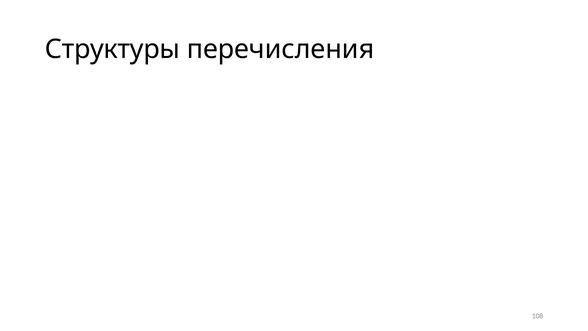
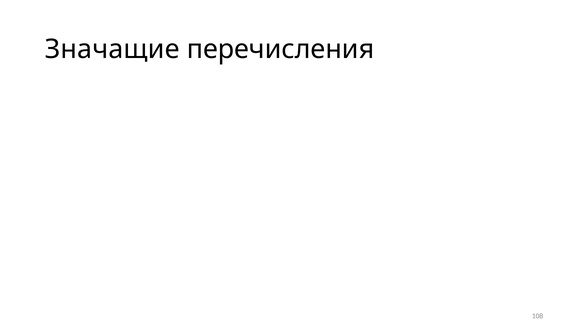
Структуры: Структуры -> Значащие (112, 49)
